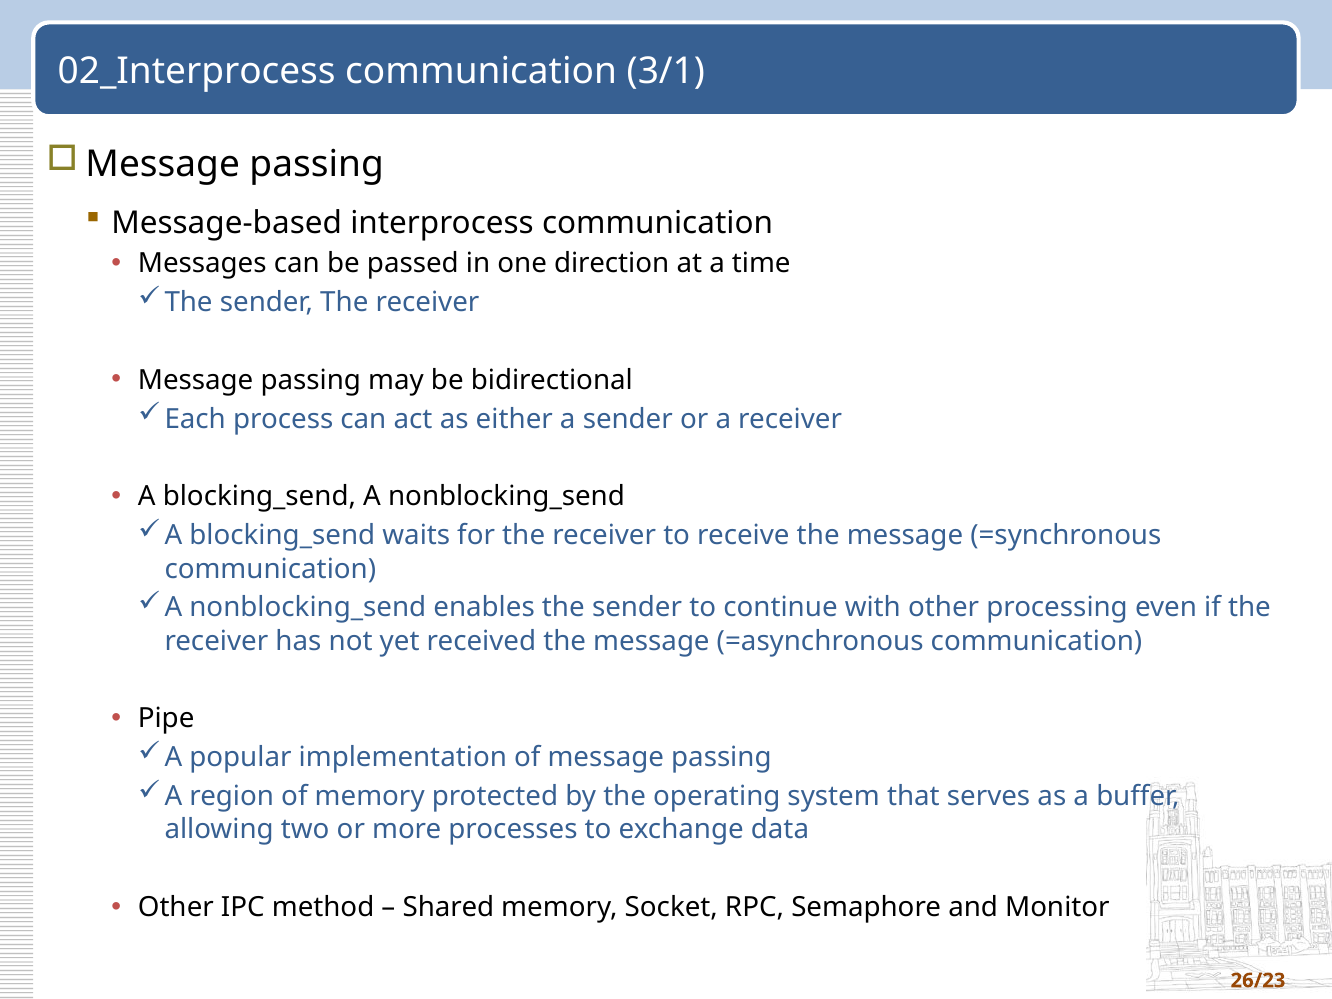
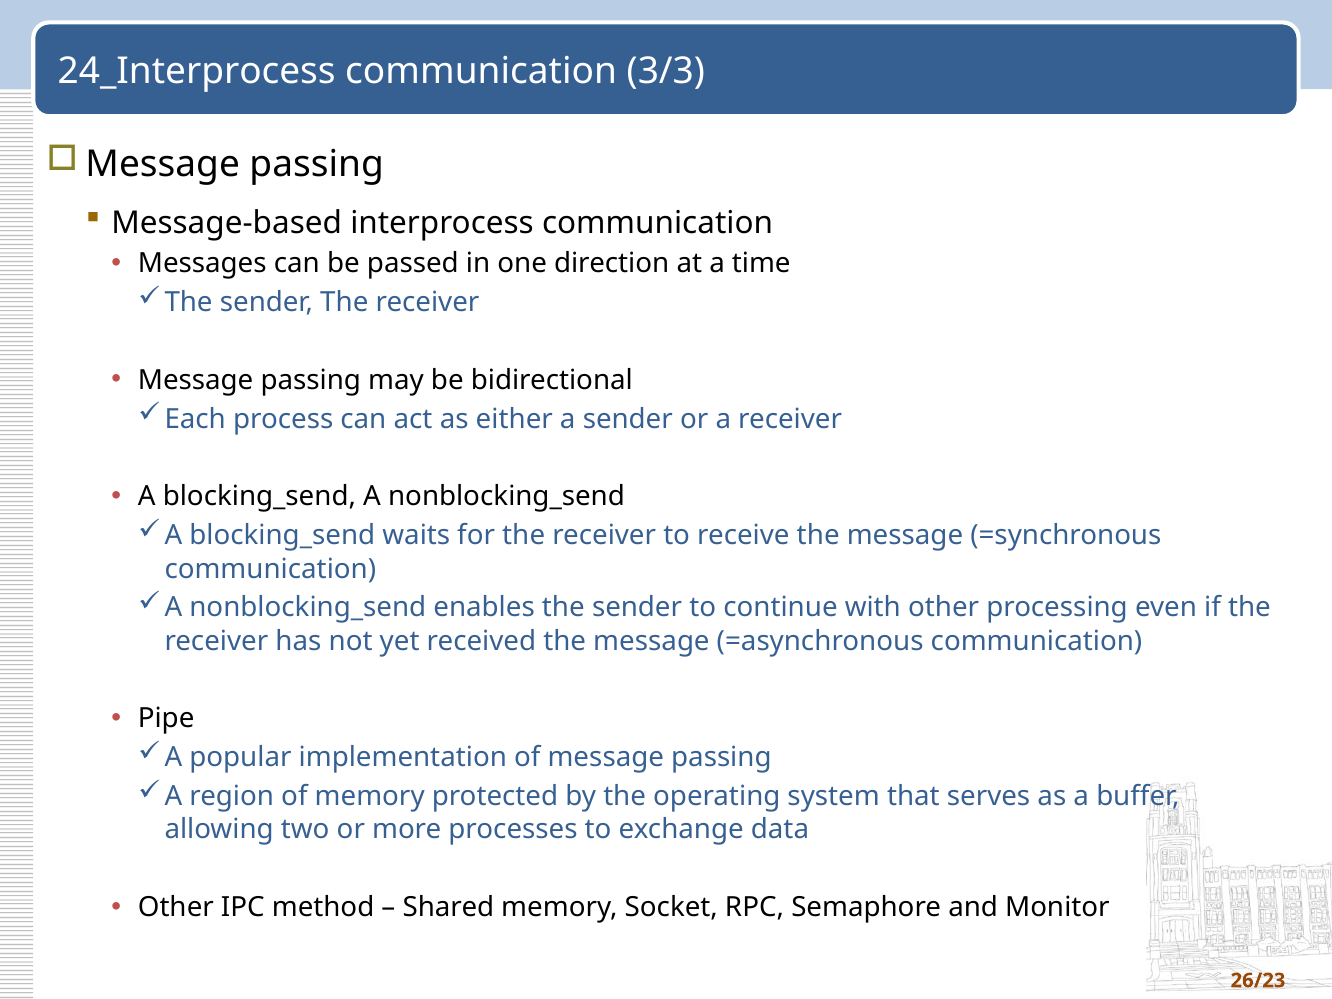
02_Interprocess: 02_Interprocess -> 24_Interprocess (197, 72)
3/1: 3/1 -> 3/3 (666, 72)
